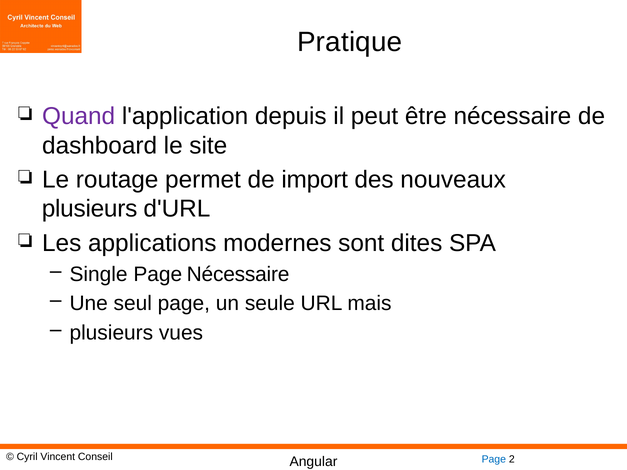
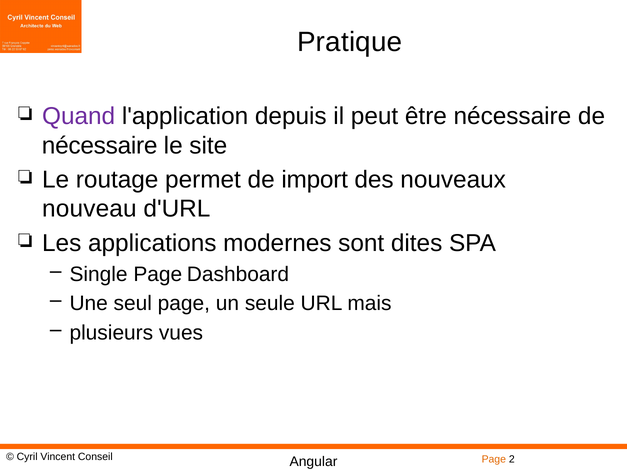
dashboard: dashboard -> nécessaire (100, 146)
plusieurs: plusieurs -> nouveau (89, 209)
Page Nécessaire: Nécessaire -> Dashboard (238, 274)
Page colour: blue -> orange (494, 459)
